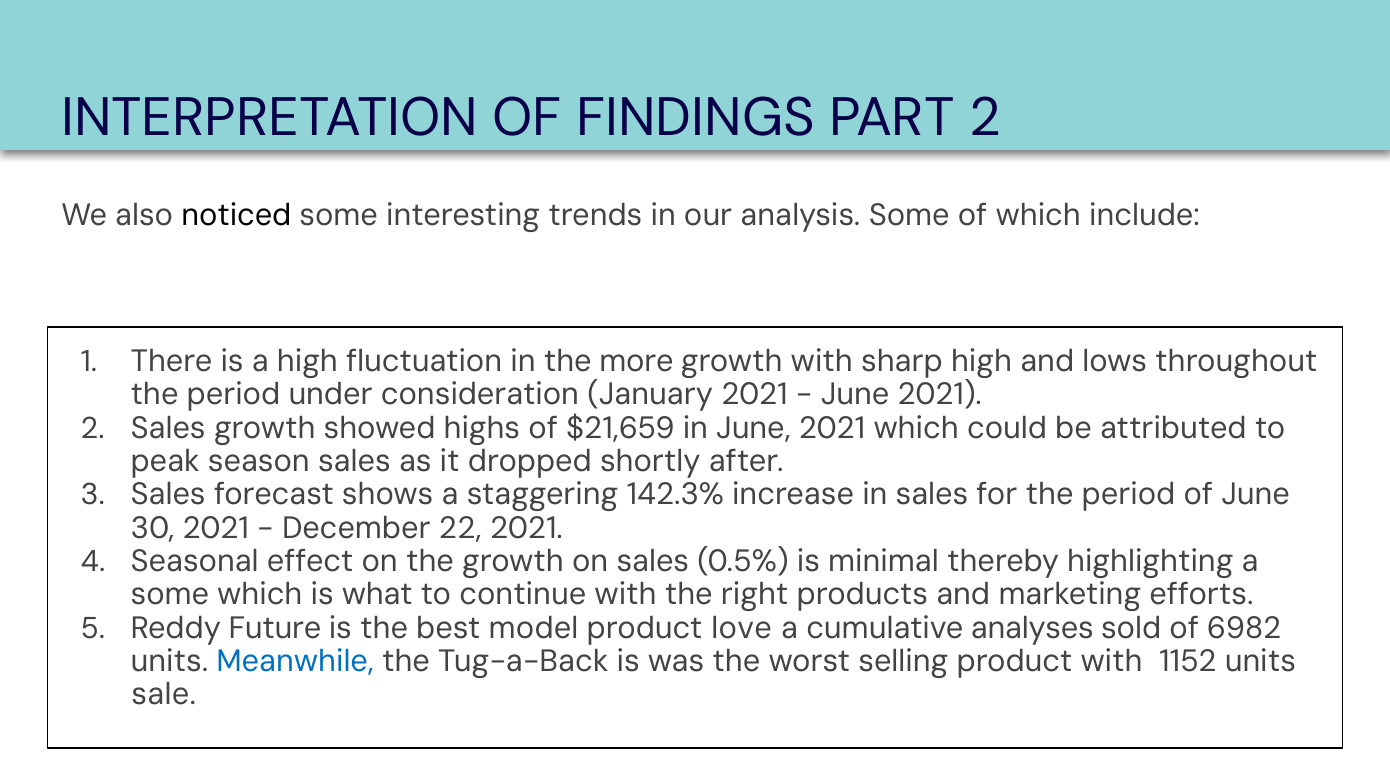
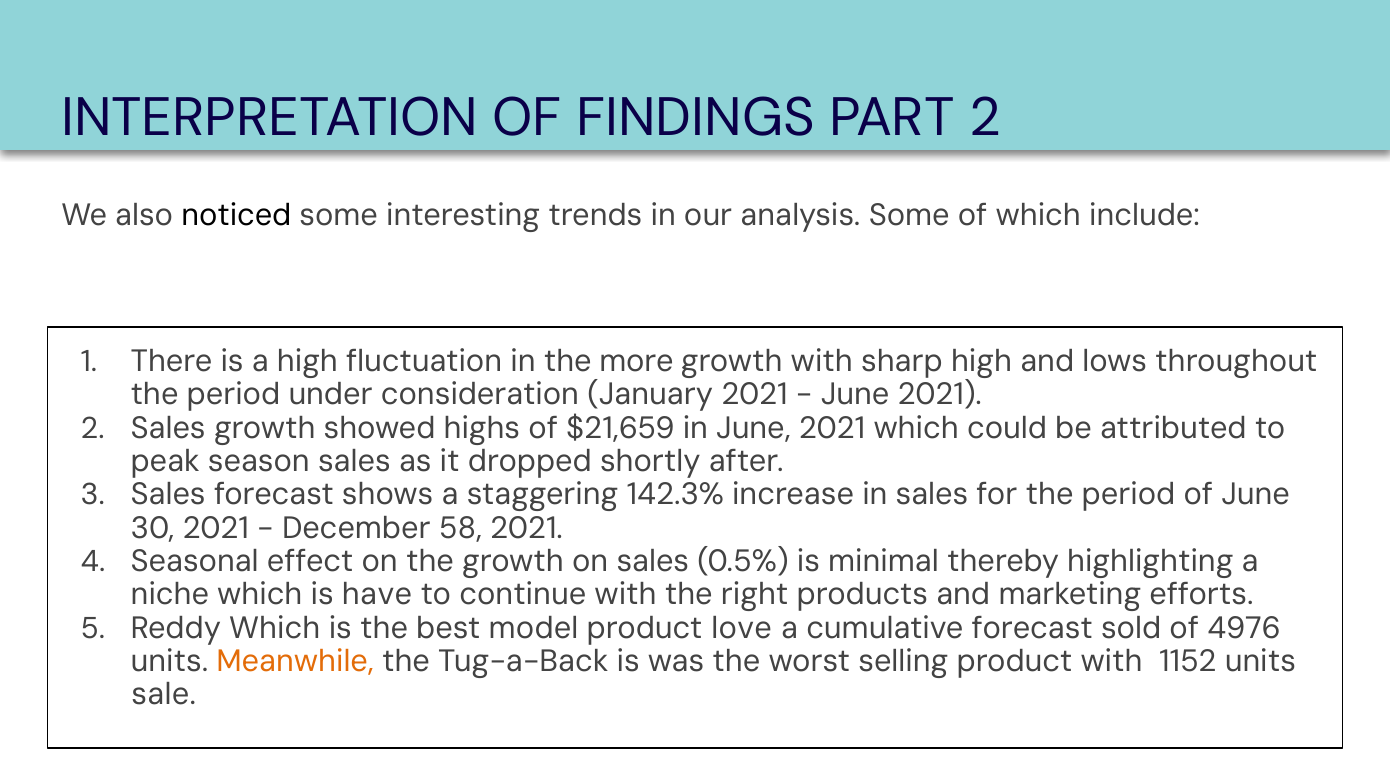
22: 22 -> 58 (460, 528)
some: some -> niche (170, 595)
what: what -> have (377, 595)
Reddy Future: Future -> Which (275, 628)
cumulative analyses: analyses -> forecast (1032, 628)
6982: 6982 -> 4976 (1244, 628)
Meanwhile colour: blue -> orange (295, 661)
